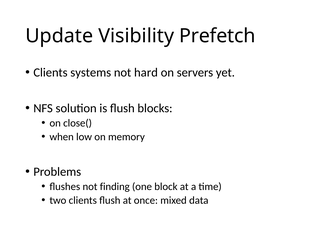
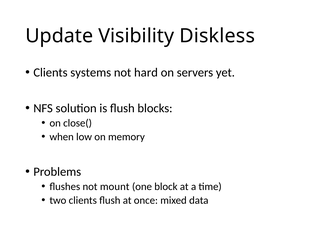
Prefetch: Prefetch -> Diskless (217, 36)
finding: finding -> mount (115, 187)
